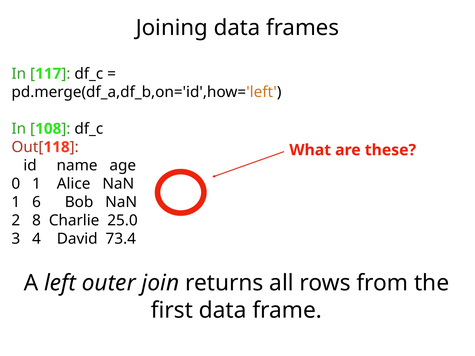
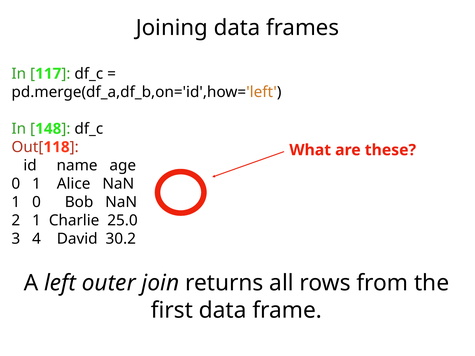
108: 108 -> 148 (48, 129)
1 6: 6 -> 0 (37, 202)
2 8: 8 -> 1 (37, 221)
73.4: 73.4 -> 30.2 (121, 239)
